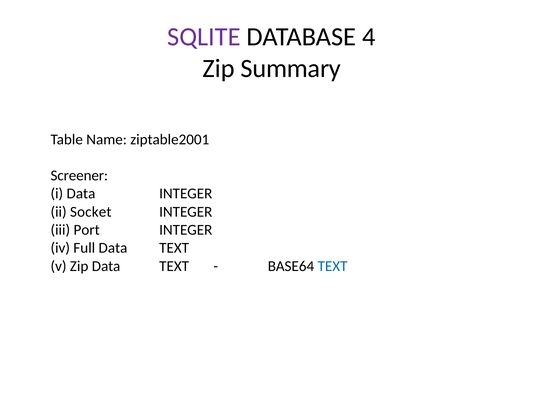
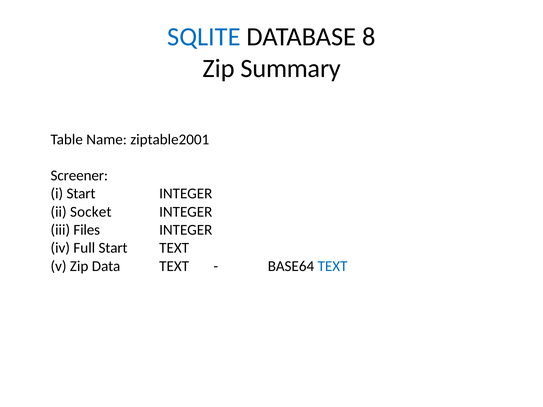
SQLITE colour: purple -> blue (204, 37)
4: 4 -> 8 (369, 37)
i Data: Data -> Start (81, 194)
Port: Port -> Files (87, 230)
Full Data: Data -> Start (113, 248)
